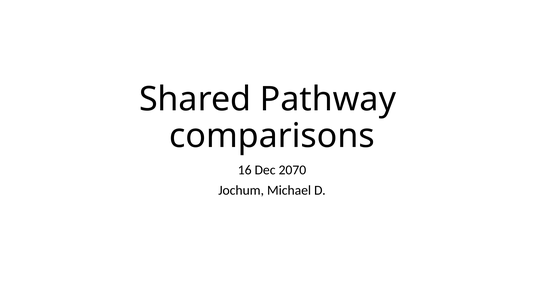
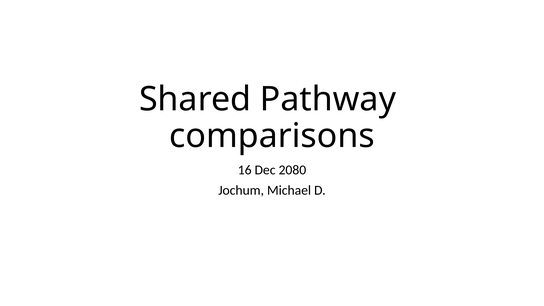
2070: 2070 -> 2080 (292, 170)
